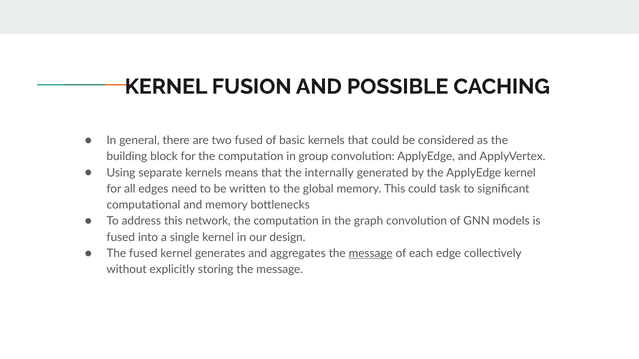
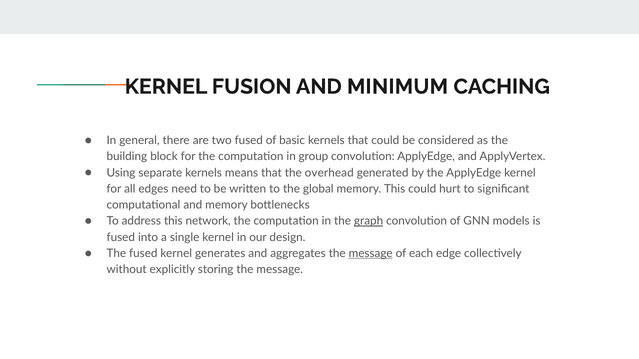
POSSIBLE: POSSIBLE -> MINIMUM (398, 87)
internally: internally -> overhead (329, 173)
task: task -> hurt (450, 189)
graph underline: none -> present (369, 221)
